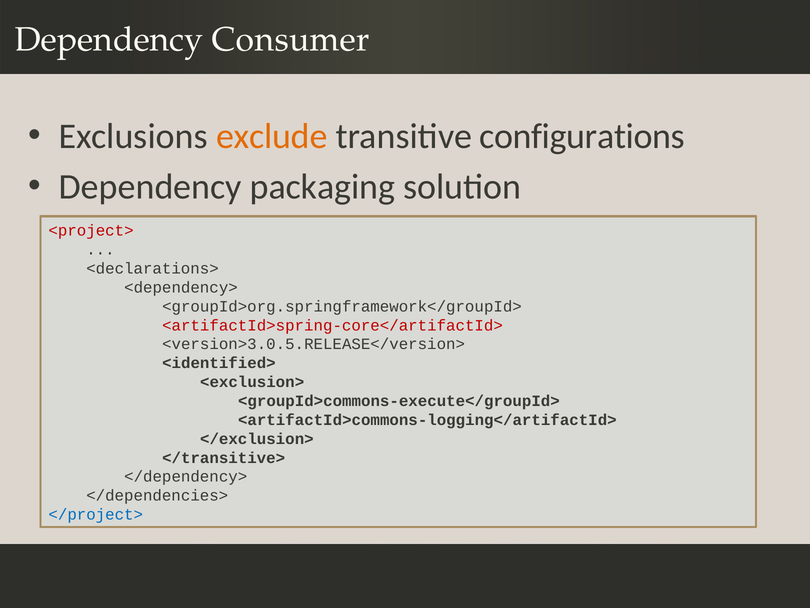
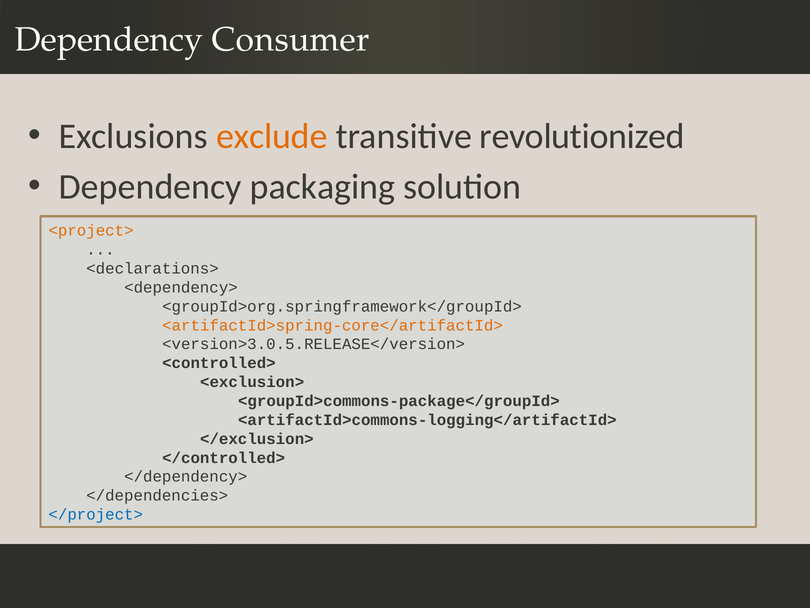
configurations: configurations -> revolutionized (582, 136)
<project> colour: red -> orange (91, 230)
<artifactId>spring-core</artifactId> colour: red -> orange (333, 325)
<identified>: <identified> -> <controlled> (219, 363)
<groupId>commons-execute</groupId>: <groupId>commons-execute</groupId> -> <groupId>commons-package</groupId> (399, 401)
</transitive>: </transitive> -> </controlled> (224, 457)
